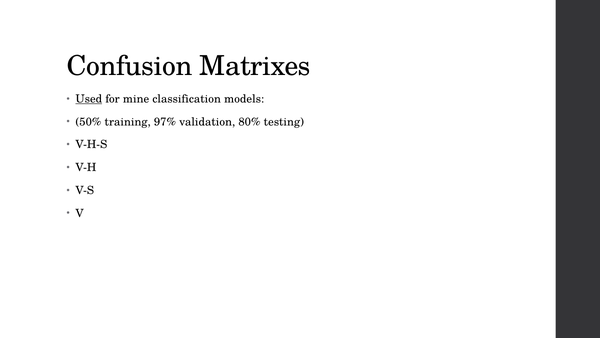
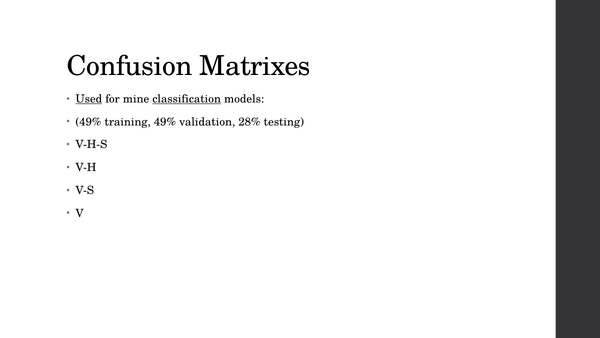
classification underline: none -> present (187, 99)
50%: 50% -> 49% (88, 122)
training 97%: 97% -> 49% (165, 122)
80%: 80% -> 28% (249, 122)
